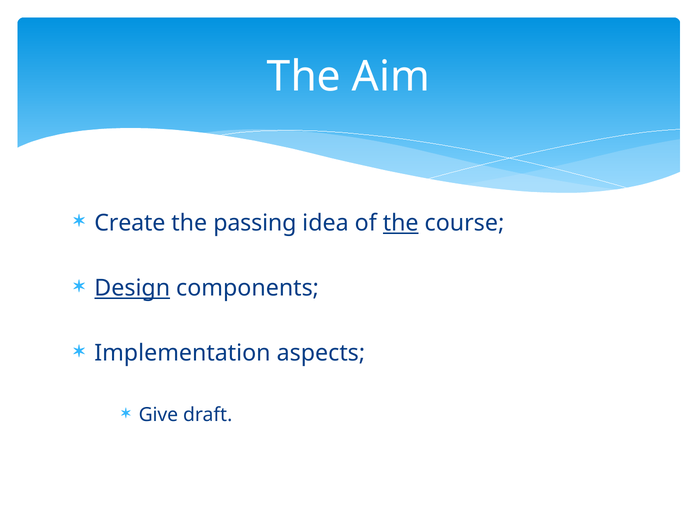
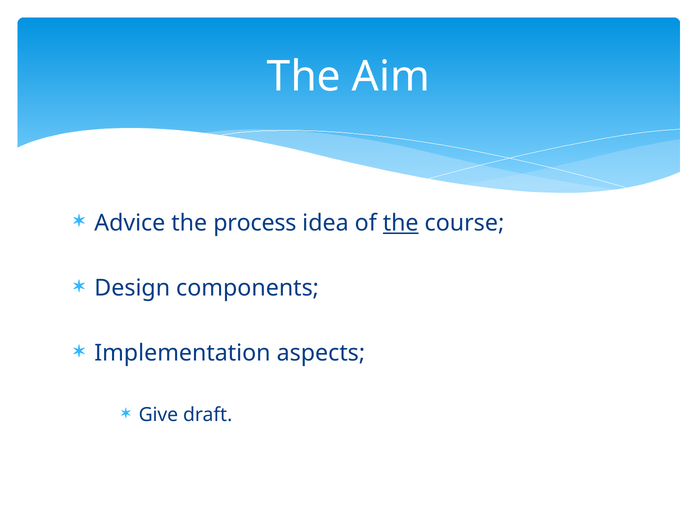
Create: Create -> Advice (130, 223)
passing: passing -> process (255, 223)
Design underline: present -> none (132, 288)
